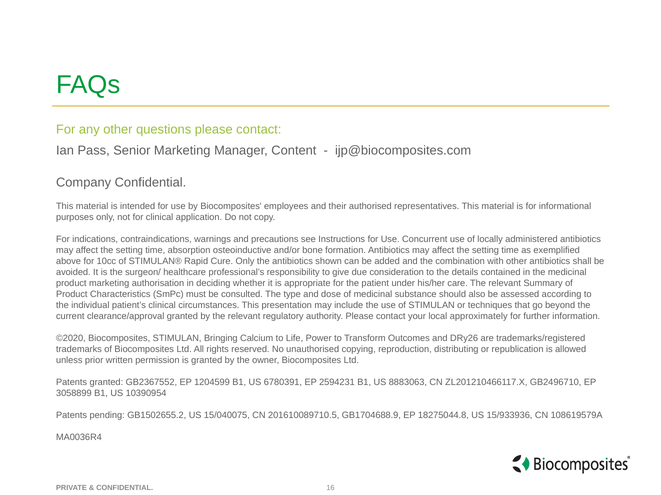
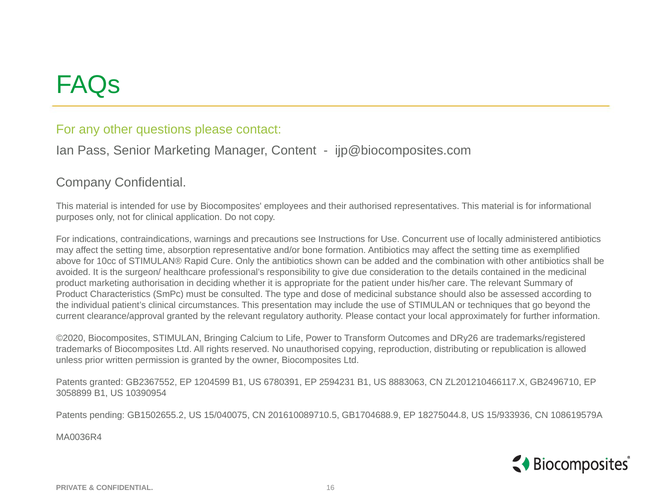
osteoinductive: osteoinductive -> representative (242, 251)
